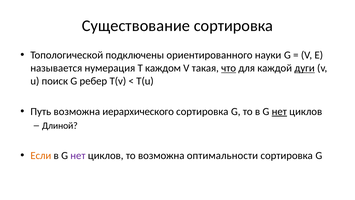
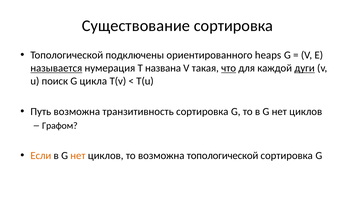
науки: науки -> heaps (268, 55)
называется underline: none -> present (56, 68)
каждом: каждом -> названа (163, 68)
ребер: ребер -> цикла (93, 81)
возможна иерархического: иерархического -> транзитивность (138, 111)
нет underline: present -> none (279, 111)
Длиной: Длиной -> Графом (60, 126)
нет colour: purple -> orange (78, 155)
возможна оптимальности: оптимальности -> топологической (223, 155)
